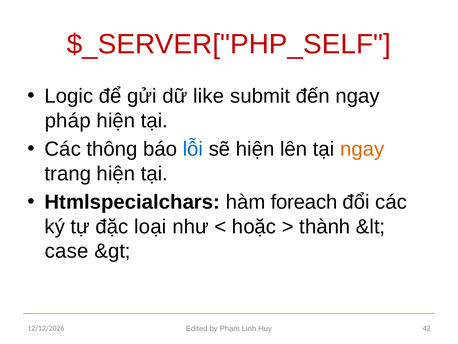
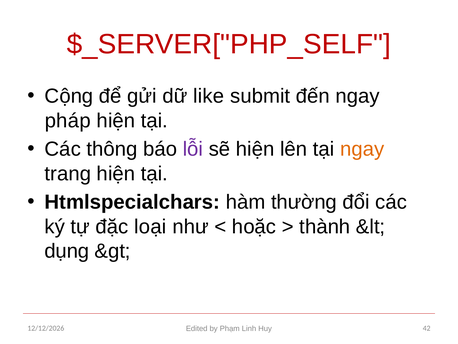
Logic: Logic -> Cộng (69, 96)
lỗi colour: blue -> purple (193, 149)
foreach: foreach -> thường (304, 202)
case: case -> dụng (67, 251)
